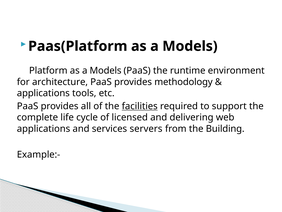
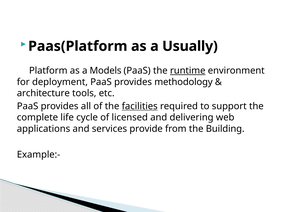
Paas(Platform as a Models: Models -> Usually (190, 46)
runtime underline: none -> present (188, 70)
architecture: architecture -> deployment (60, 82)
applications: applications -> architecture (43, 93)
servers: servers -> provide (146, 128)
